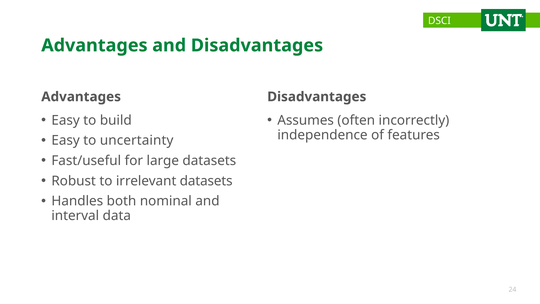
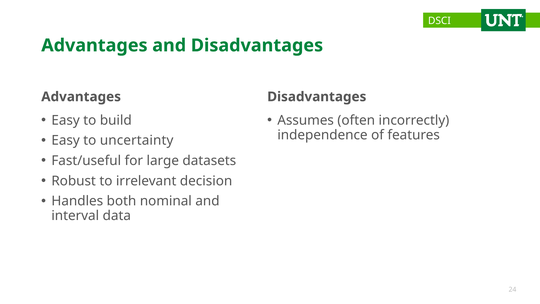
irrelevant datasets: datasets -> decision (206, 181)
